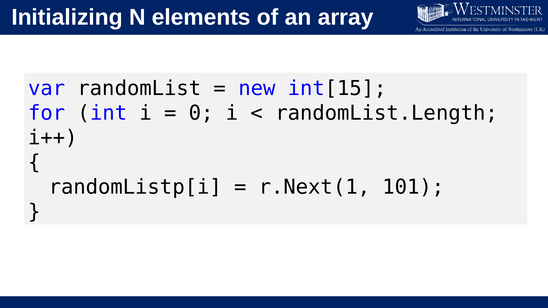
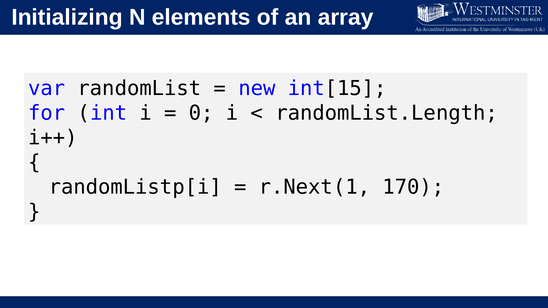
101: 101 -> 170 (413, 187)
